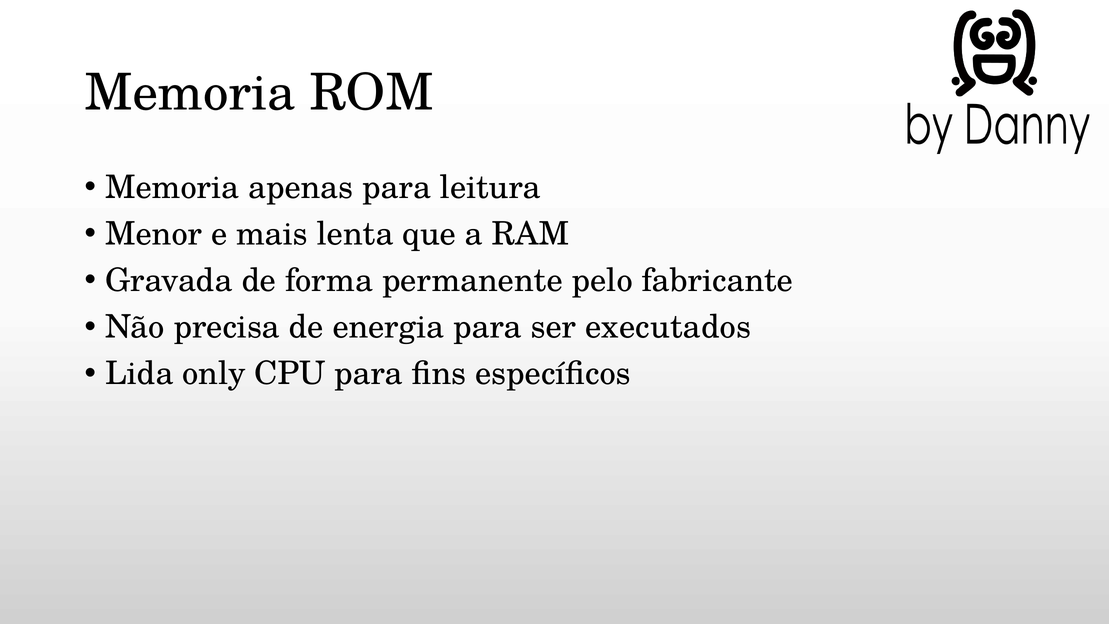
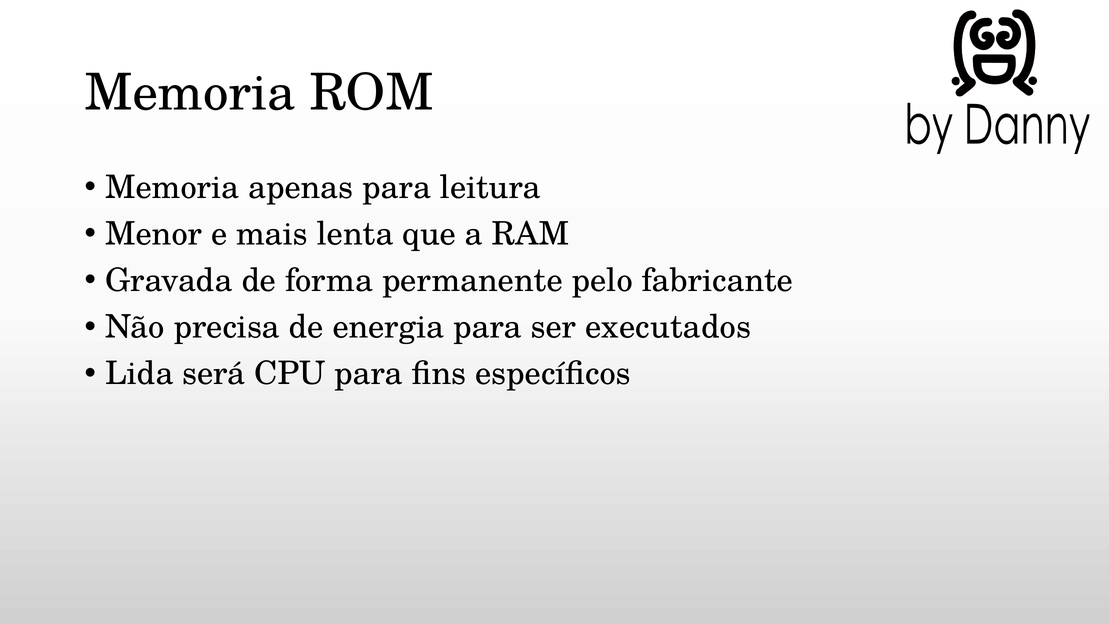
only: only -> será (214, 373)
